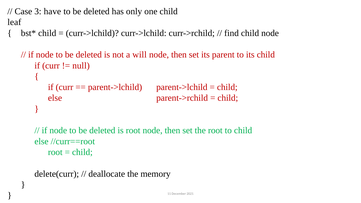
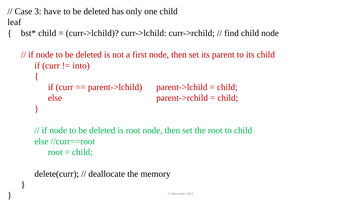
will: will -> first (140, 55)
null: null -> into (81, 66)
